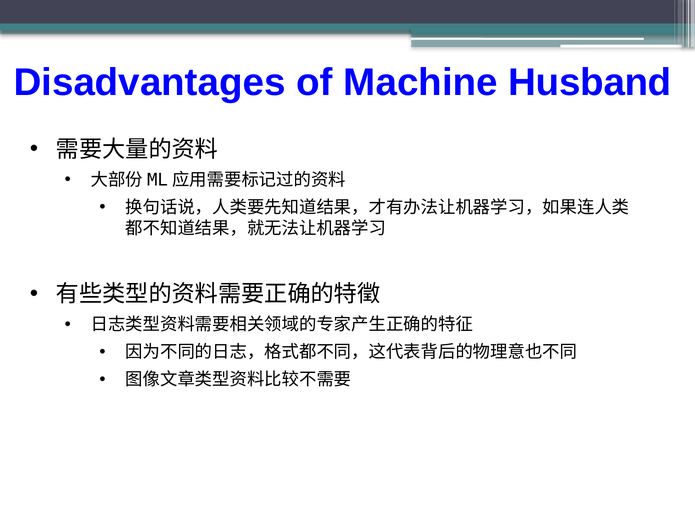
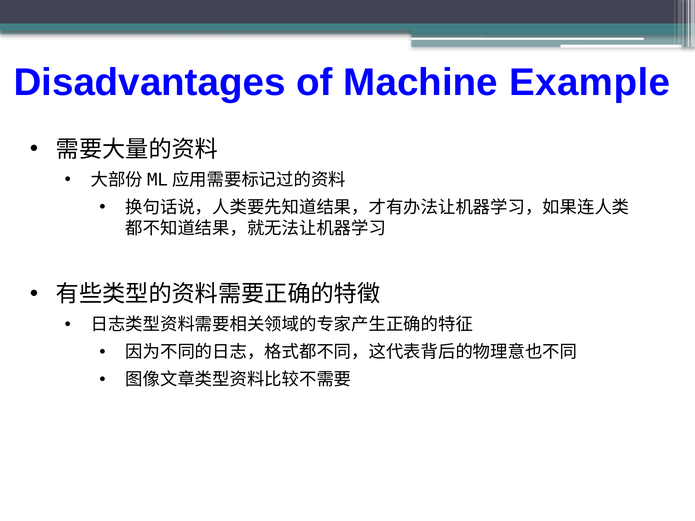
Husband: Husband -> Example (590, 83)
